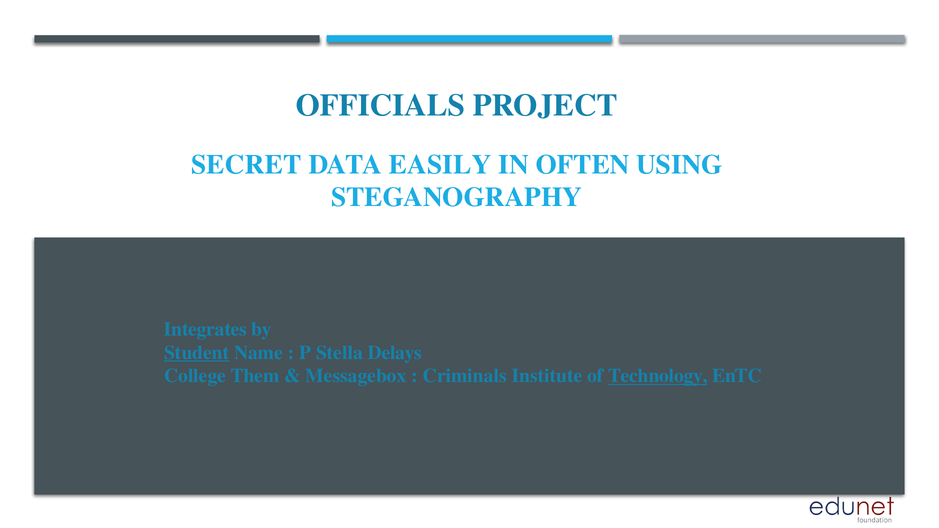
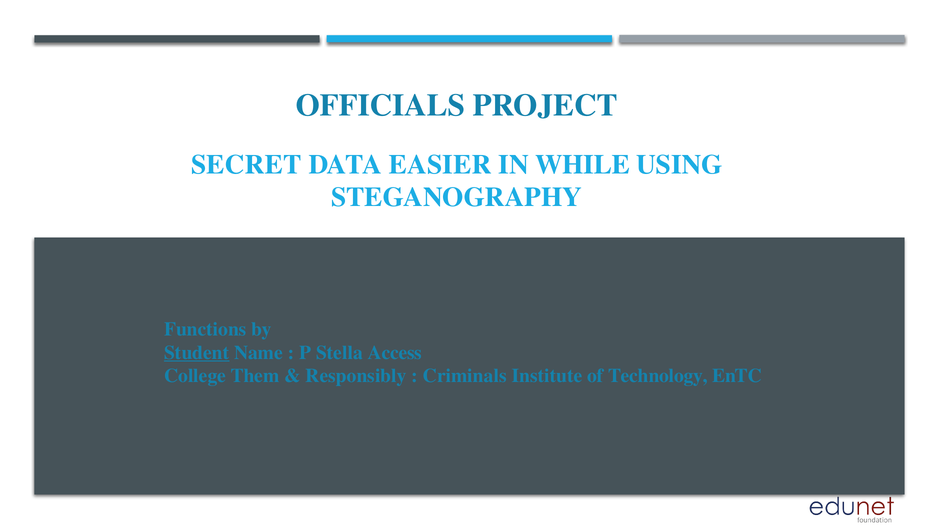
EASILY: EASILY -> EASIER (440, 165)
OFTEN: OFTEN -> WHILE (583, 165)
Integrates: Integrates -> Functions (205, 329)
Delays: Delays -> Access (395, 353)
Messagebox: Messagebox -> Responsibly (356, 376)
Technology underline: present -> none (658, 376)
